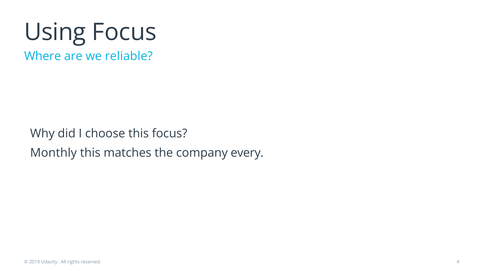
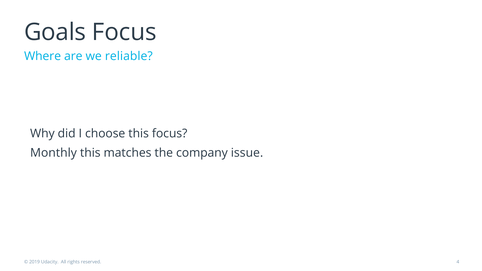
Using: Using -> Goals (55, 32)
every: every -> issue (247, 153)
